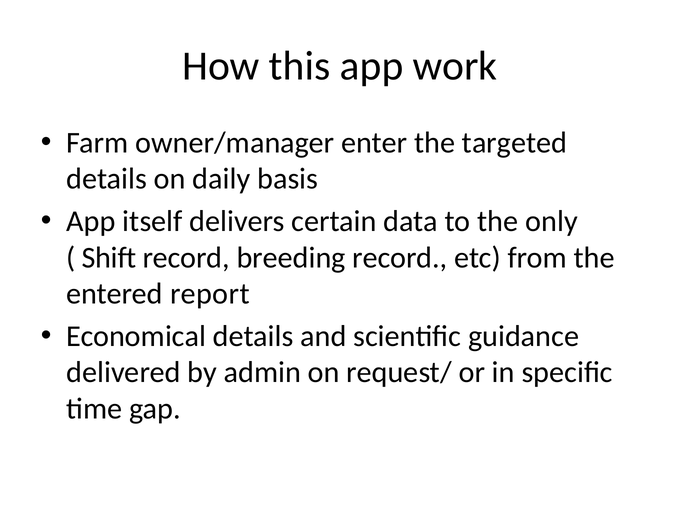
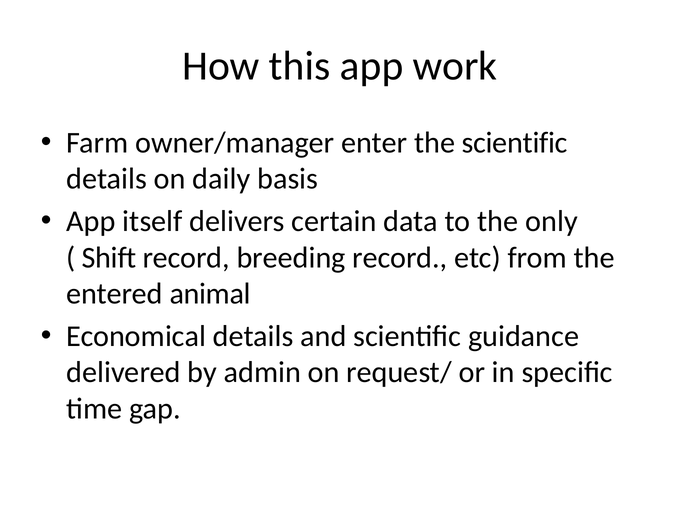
the targeted: targeted -> scientific (515, 143)
report: report -> animal (210, 294)
